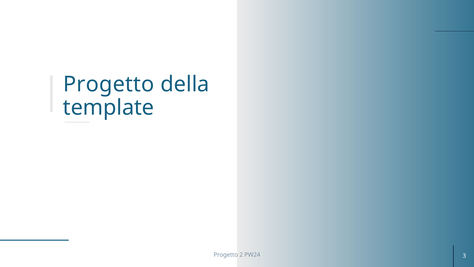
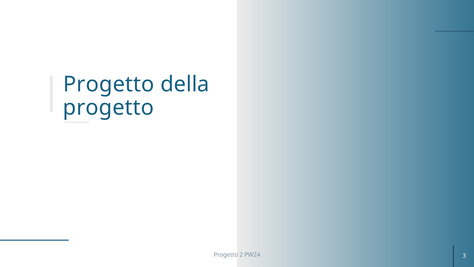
template: template -> progetto (108, 108)
